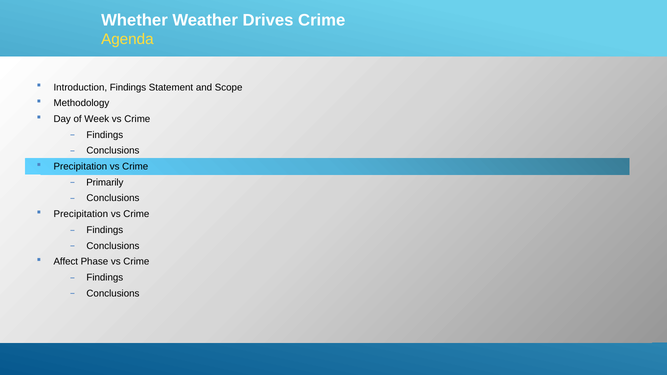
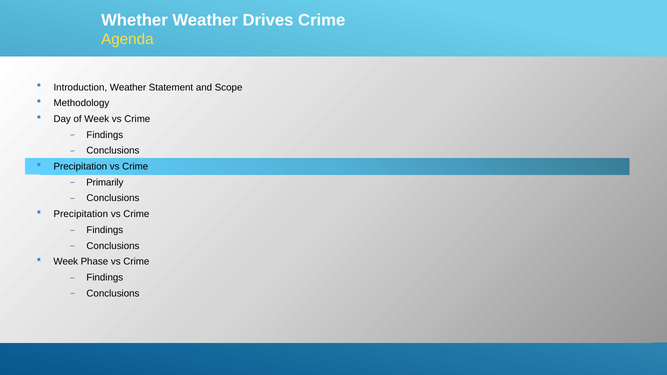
Introduction Findings: Findings -> Weather (128, 87)
Affect: Affect -> Week (66, 262)
